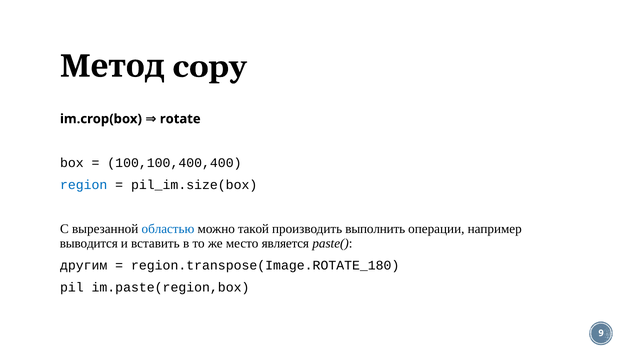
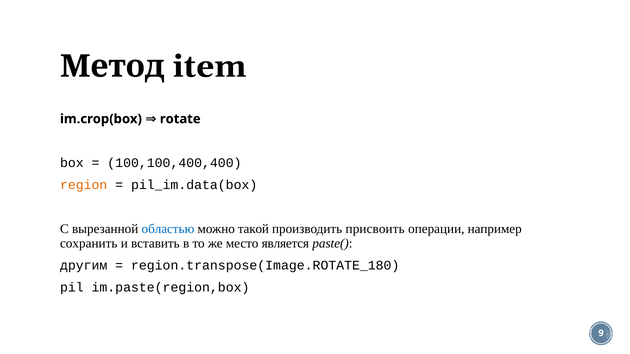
copy: copy -> item (209, 66)
region colour: blue -> orange (84, 185)
pil_im.size(box: pil_im.size(box -> pil_im.data(box (194, 185)
выполнить: выполнить -> присвоить (375, 229)
выводится: выводится -> сохранить (89, 244)
